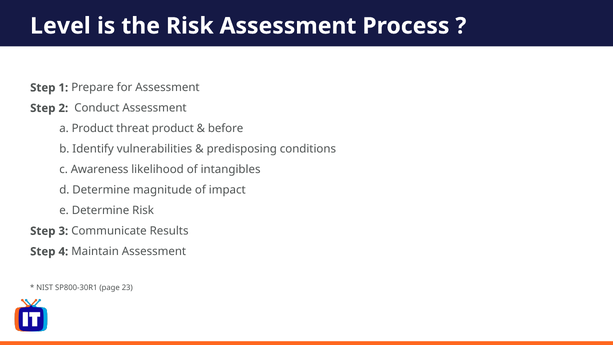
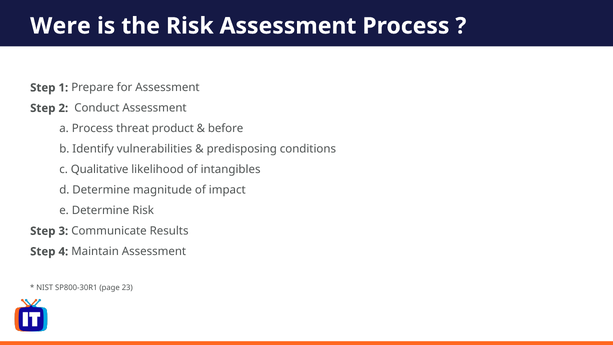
Level: Level -> Were (60, 26)
a Product: Product -> Process (92, 129)
Awareness: Awareness -> Qualitative (100, 170)
